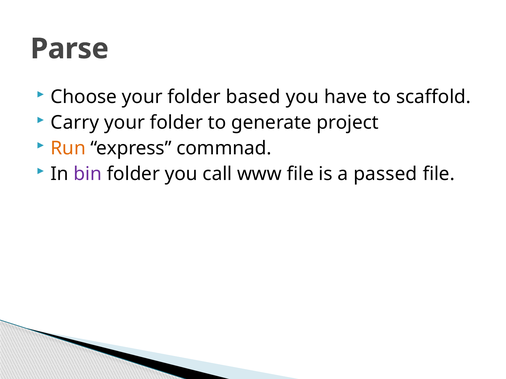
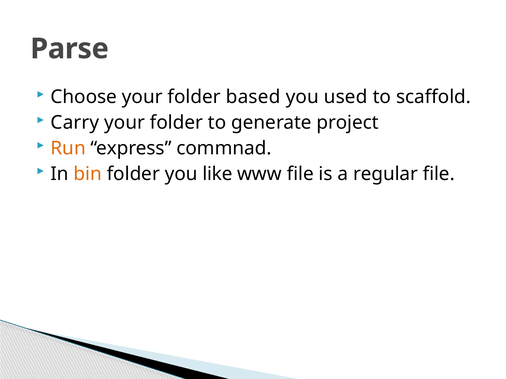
have: have -> used (346, 97)
bin colour: purple -> orange (88, 174)
call: call -> like (217, 174)
passed: passed -> regular (386, 174)
